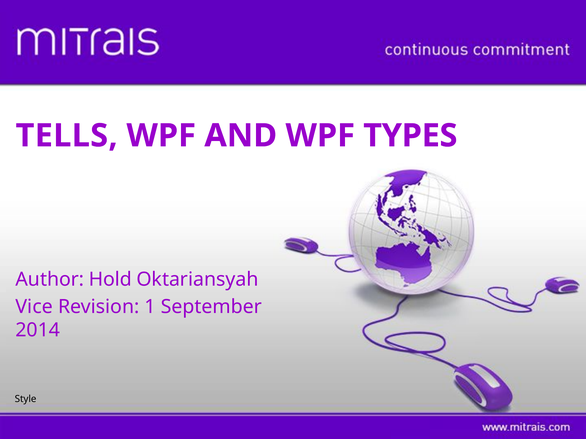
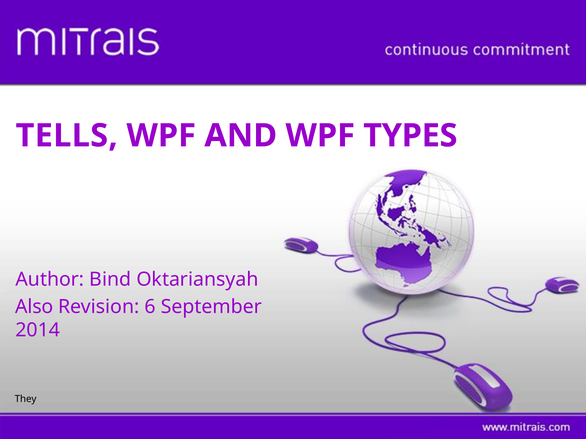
Hold: Hold -> Bind (110, 280)
Vice: Vice -> Also (34, 307)
1: 1 -> 6 (150, 307)
Style: Style -> They (26, 399)
